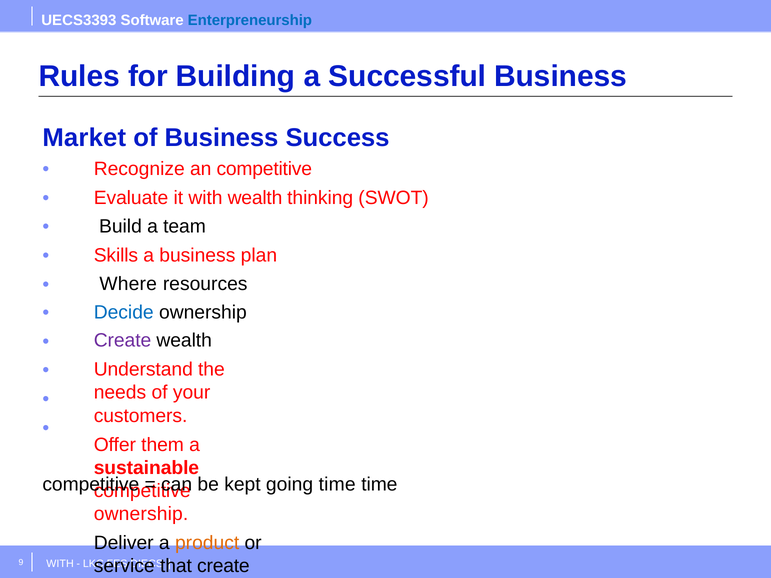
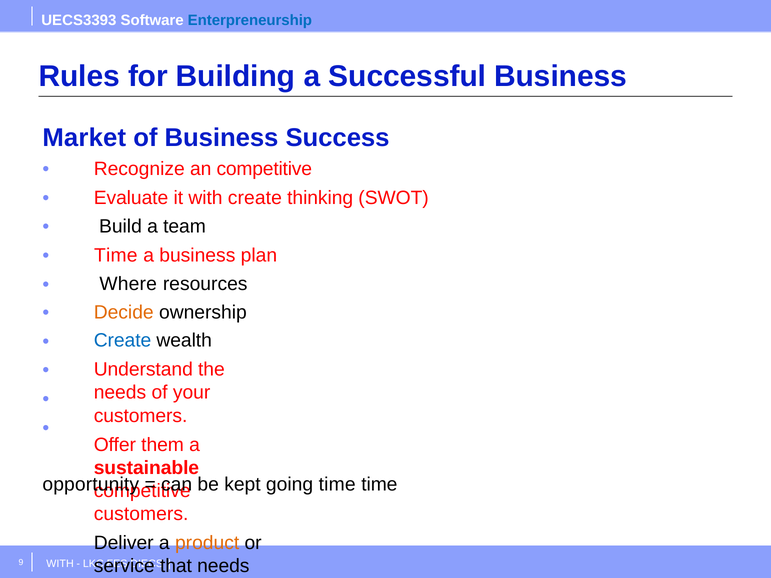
with wealth: wealth -> create (255, 198)
Skills: Skills -> Time (116, 255)
Decide colour: blue -> orange (124, 312)
Create colour: purple -> blue (123, 341)
competitive: competitive -> opportunity (91, 485)
ownership: ownership -> customers (141, 514)
create: create -> needs (223, 566)
